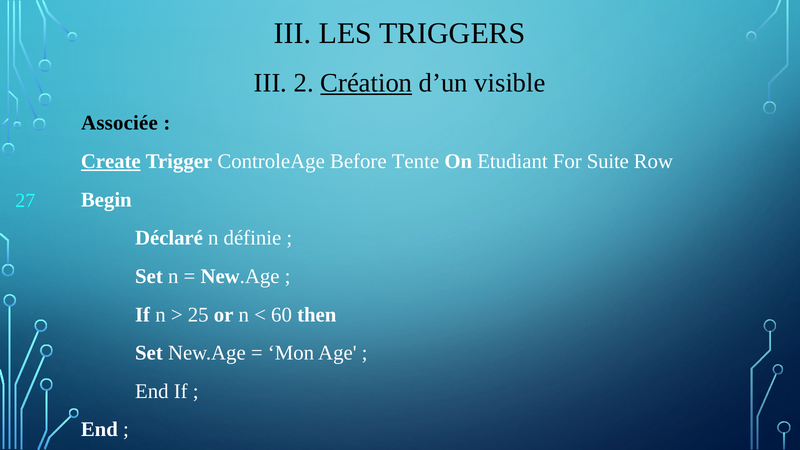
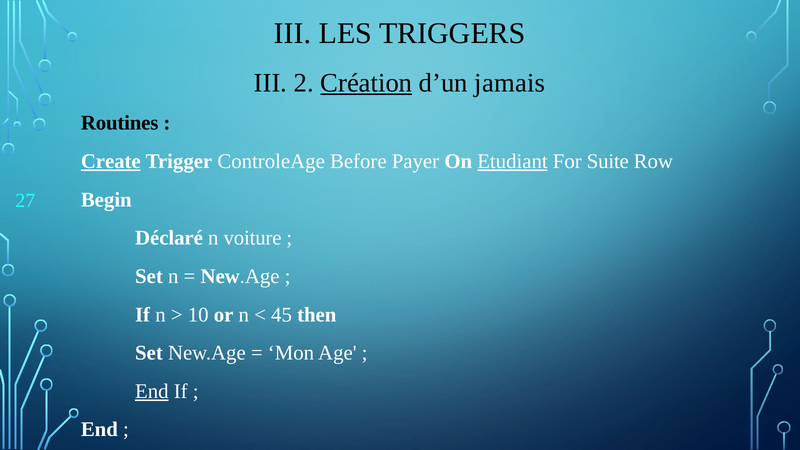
visible: visible -> jamais (510, 83)
Associée: Associée -> Routines (120, 123)
Tente: Tente -> Payer (415, 161)
Etudiant underline: none -> present (512, 161)
définie: définie -> voiture (253, 238)
25: 25 -> 10 (198, 315)
60: 60 -> 45 (282, 315)
End underline: none -> present (152, 391)
